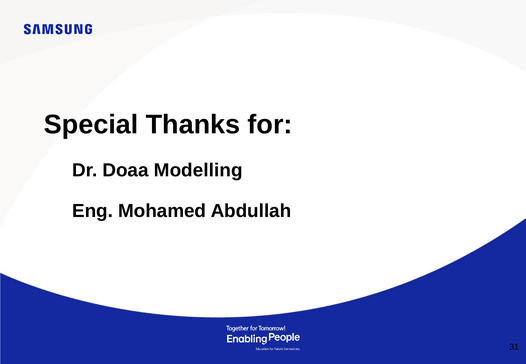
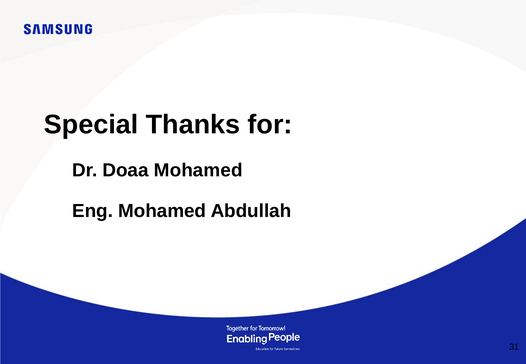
Doaa Modelling: Modelling -> Mohamed (198, 170)
